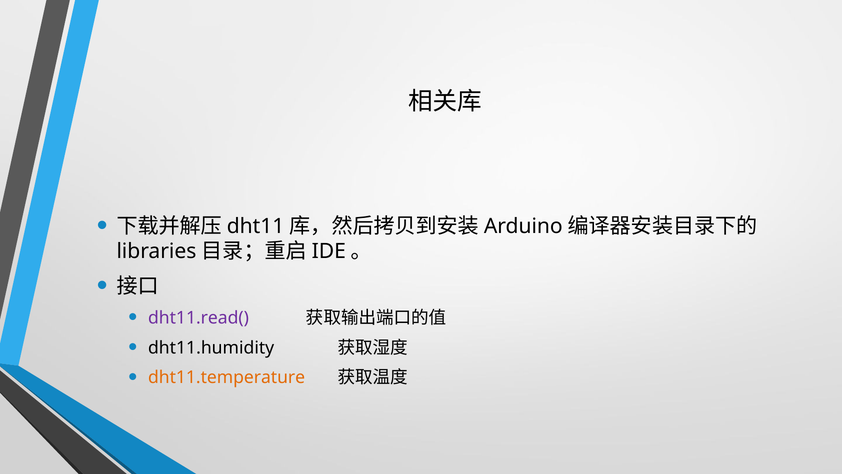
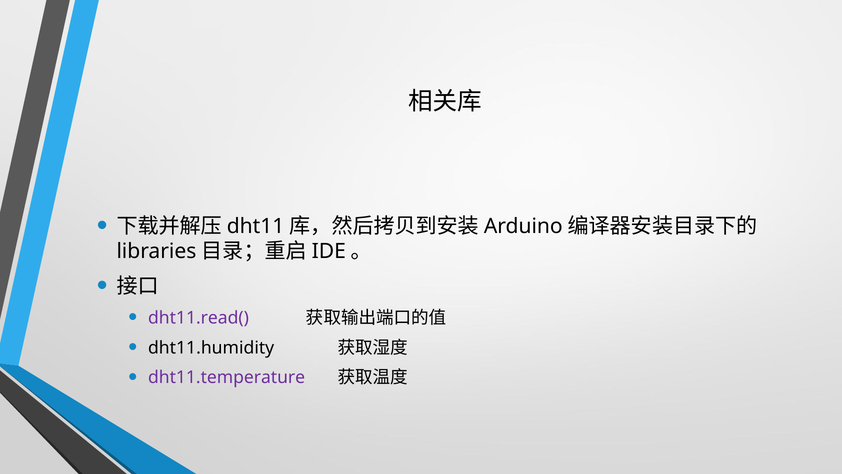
dht11.temperature colour: orange -> purple (227, 377)
